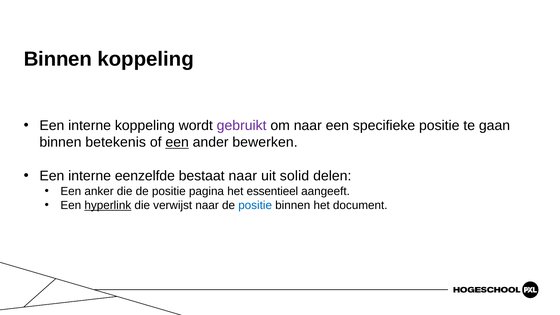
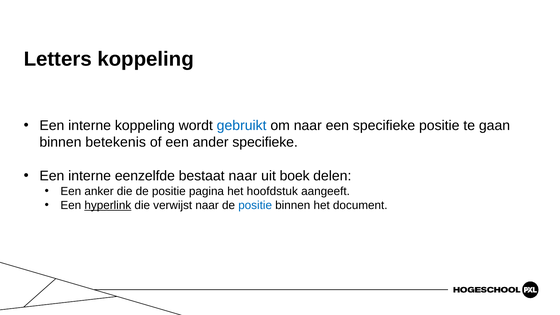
Binnen: Binnen -> Letters (58, 59)
gebruikt colour: purple -> blue (242, 126)
een underline: present -> none (177, 142)
ander bewerken: bewerken -> specifieke (265, 142)
solid: solid -> boek (295, 176)
essentieel: essentieel -> hoofdstuk (272, 191)
